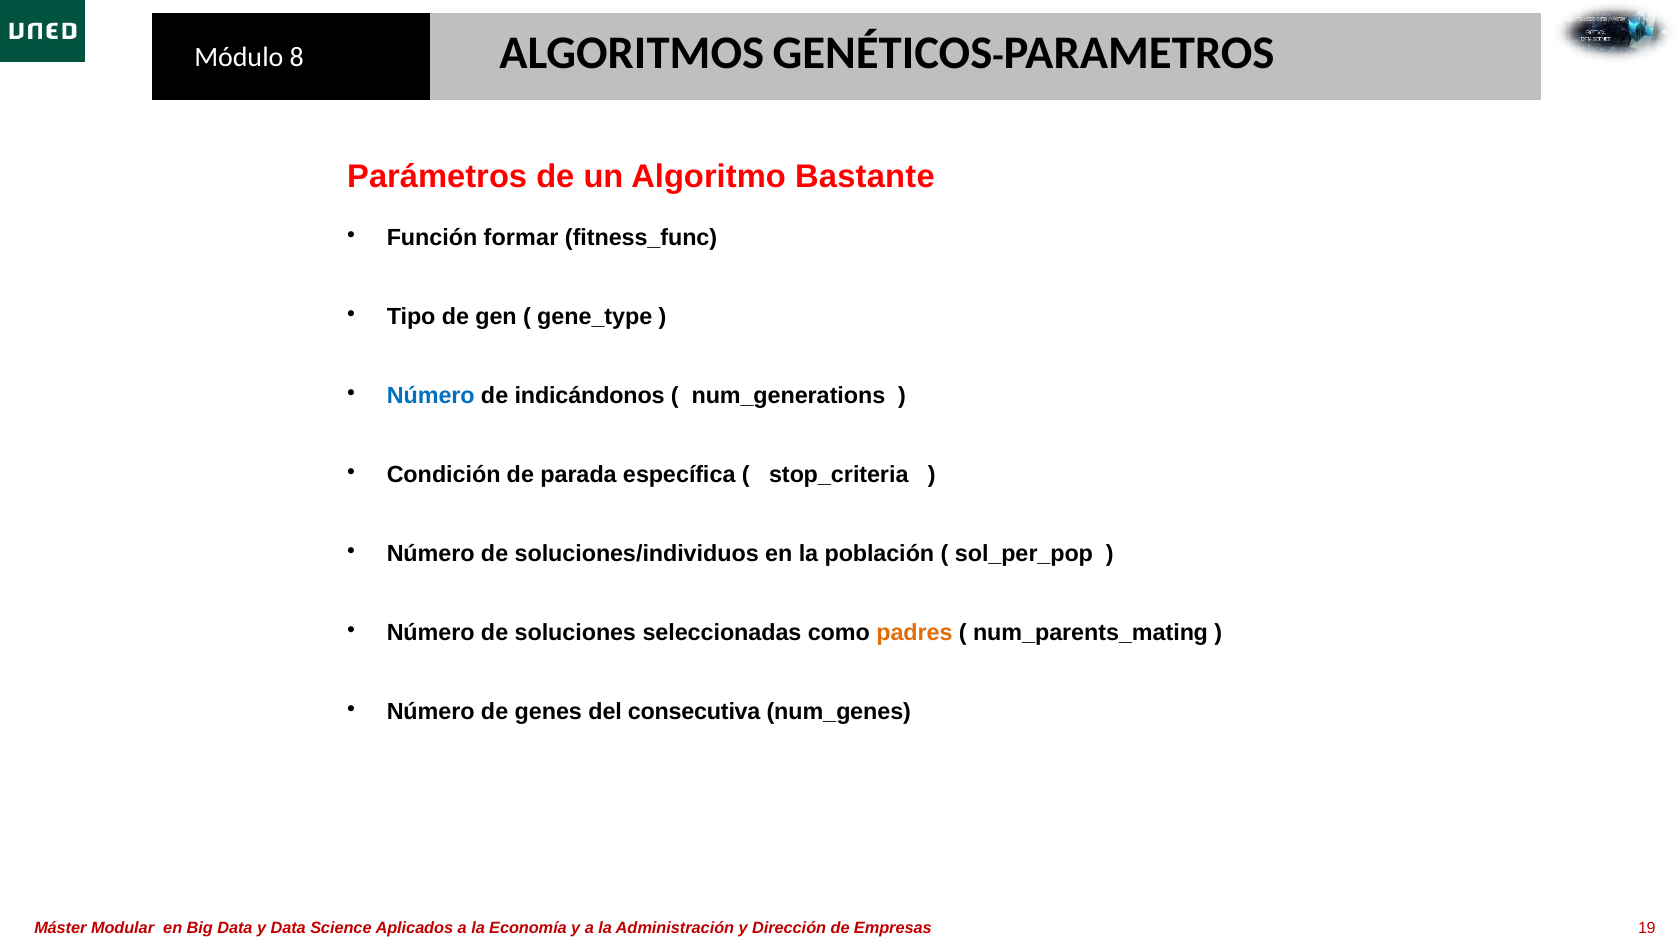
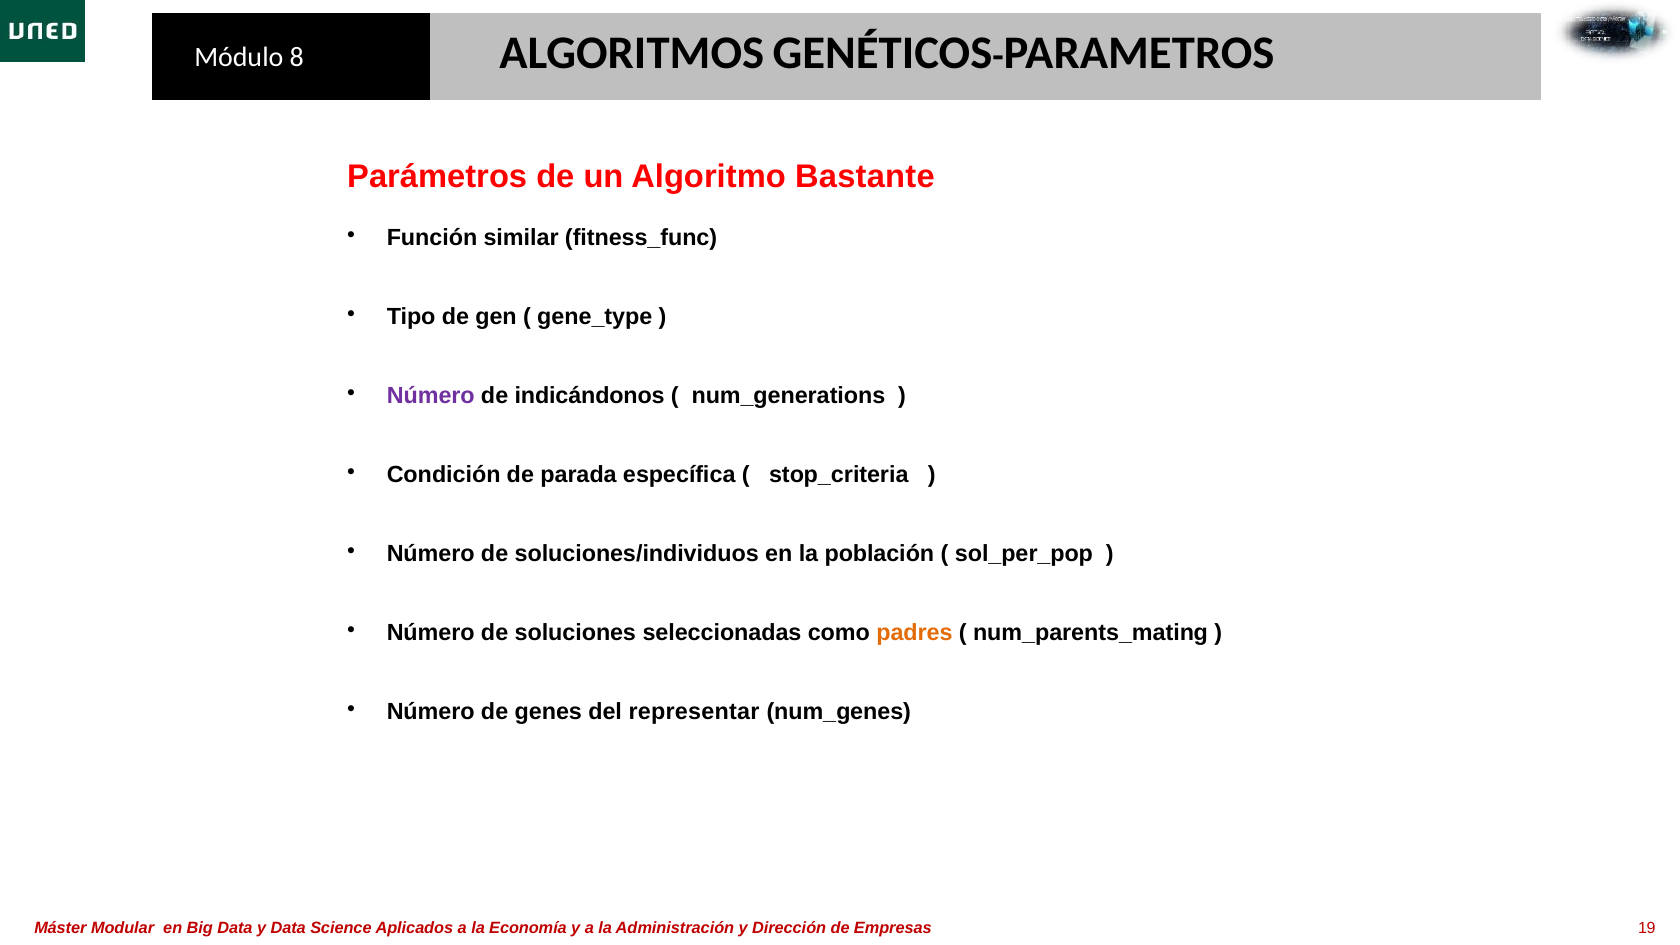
formar: formar -> similar (521, 238)
Número colour: blue -> purple (431, 396)
consecutiva: consecutiva -> representar (694, 711)
